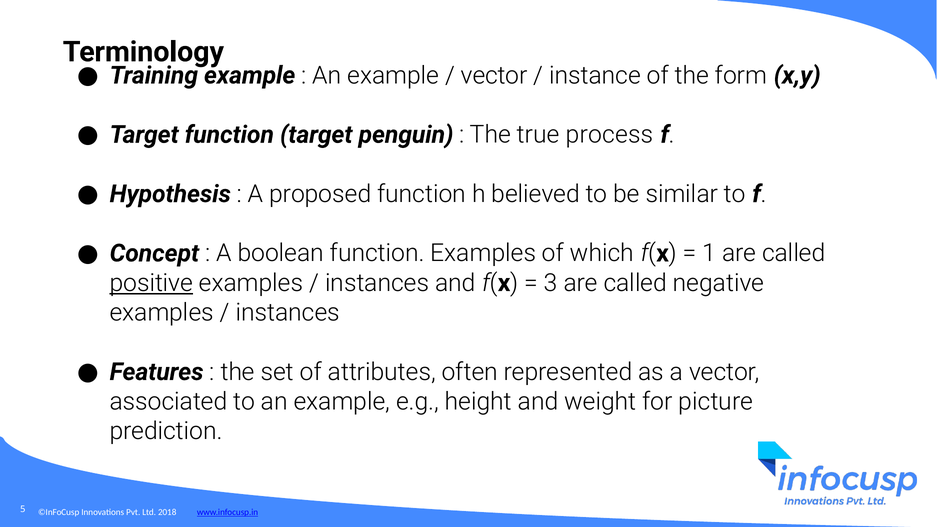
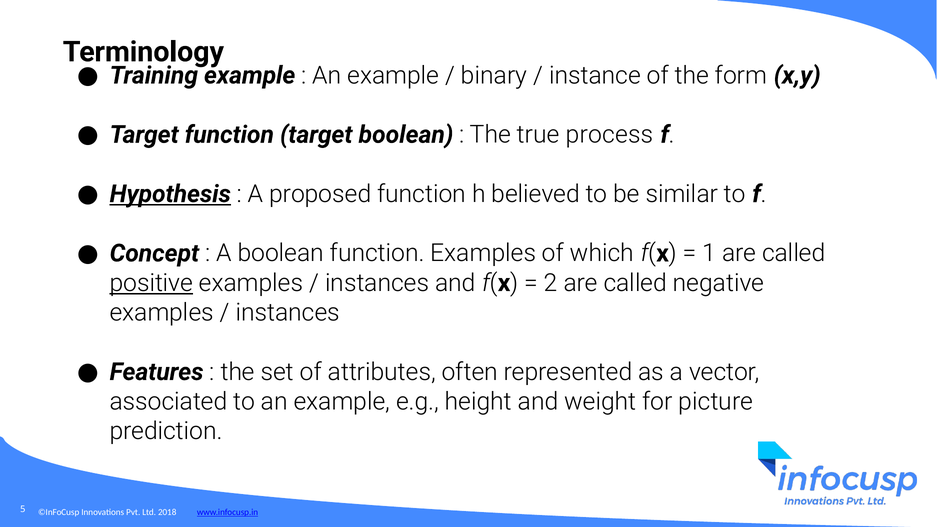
vector: vector -> binary (494, 75)
target penguin: penguin -> boolean (406, 135)
Hypothesis underline: none -> present (170, 194)
3: 3 -> 2 (551, 283)
